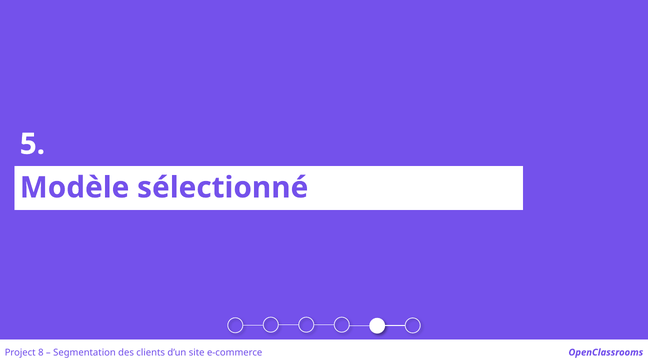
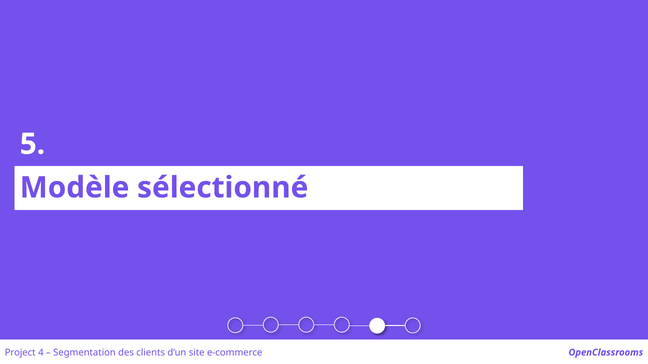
8: 8 -> 4 (41, 353)
